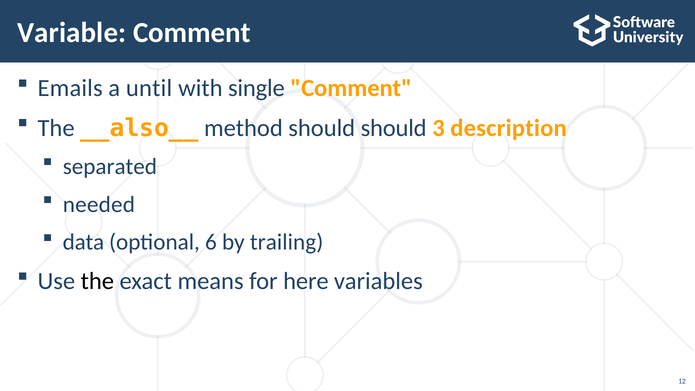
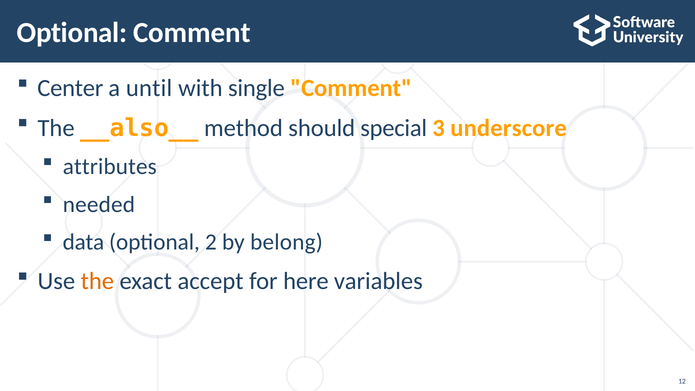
Variable: Variable -> Optional (72, 33)
Emails: Emails -> Center (70, 88)
should should: should -> special (394, 128)
description: description -> underscore (509, 128)
separated: separated -> attributes (110, 167)
6: 6 -> 2 (211, 242)
trailing: trailing -> belong (287, 242)
the colour: black -> orange (97, 281)
means: means -> accept (211, 281)
